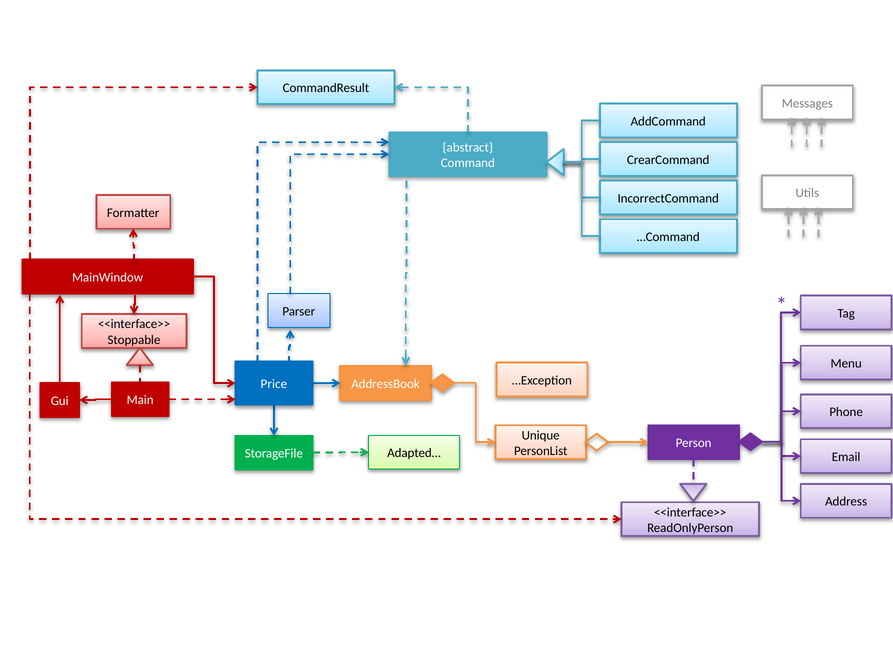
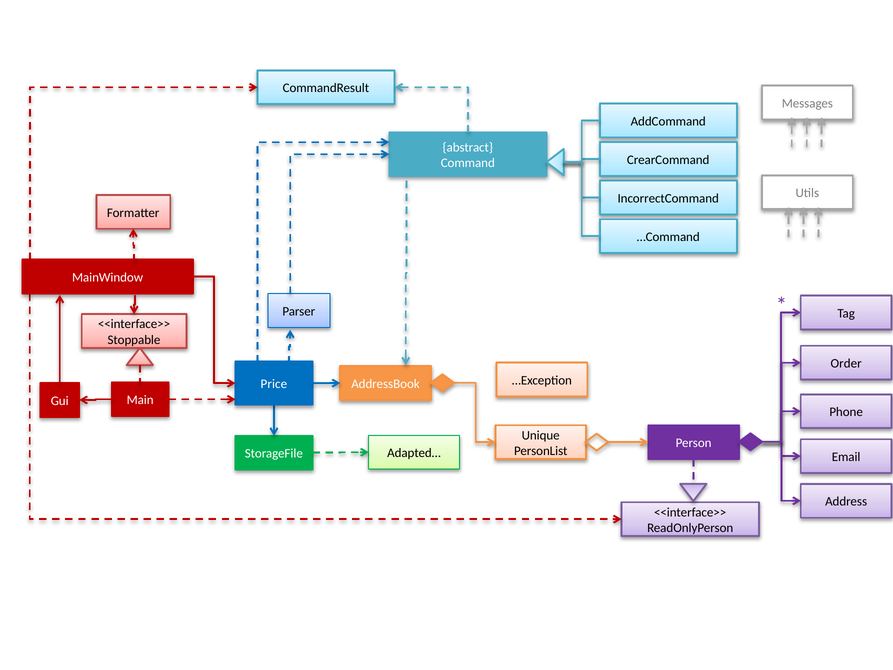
Menu: Menu -> Order (846, 363)
